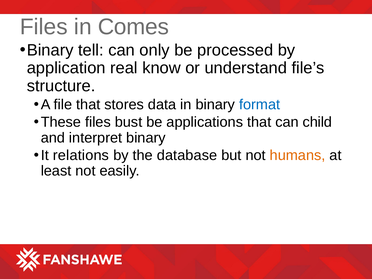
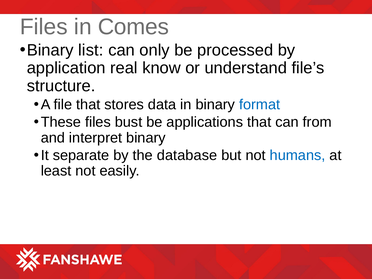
tell: tell -> list (91, 50)
child: child -> from (317, 122)
relations: relations -> separate (81, 155)
humans colour: orange -> blue (298, 155)
